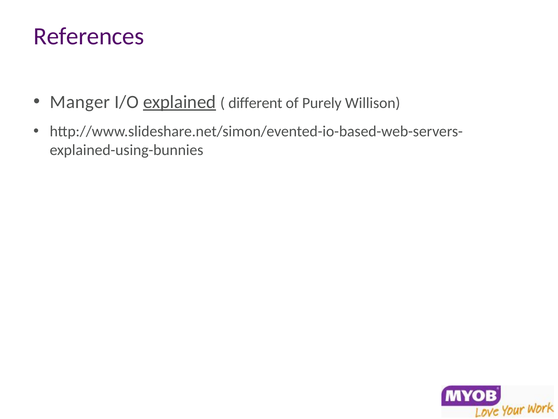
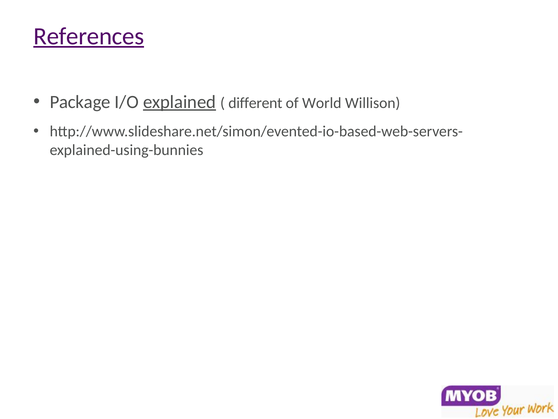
References underline: none -> present (89, 36)
Manger: Manger -> Package (80, 102)
Purely: Purely -> World (322, 103)
